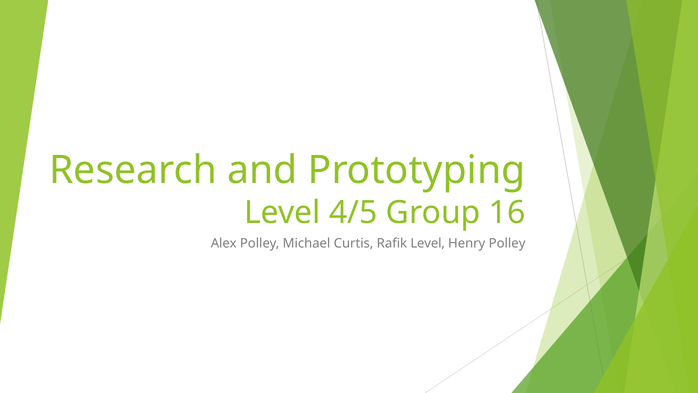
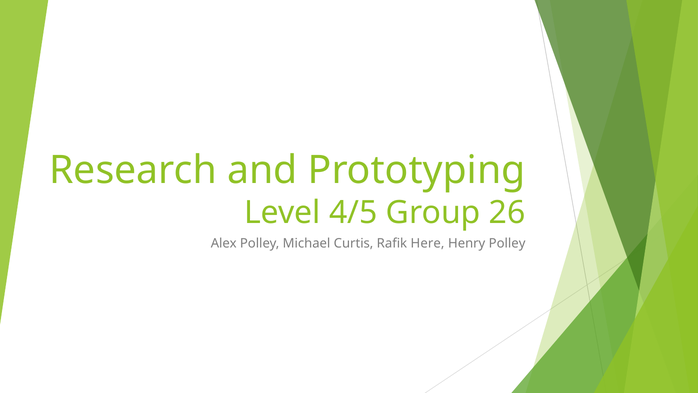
16: 16 -> 26 (507, 212)
Rafik Level: Level -> Here (428, 243)
